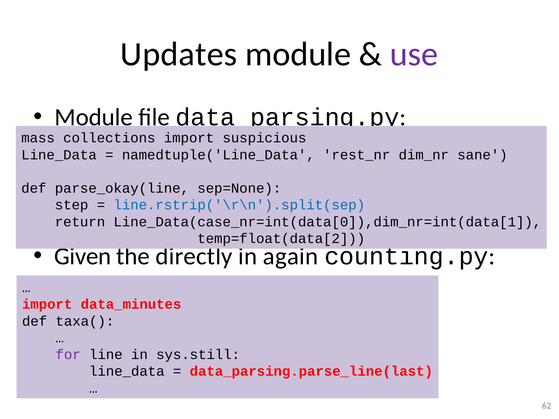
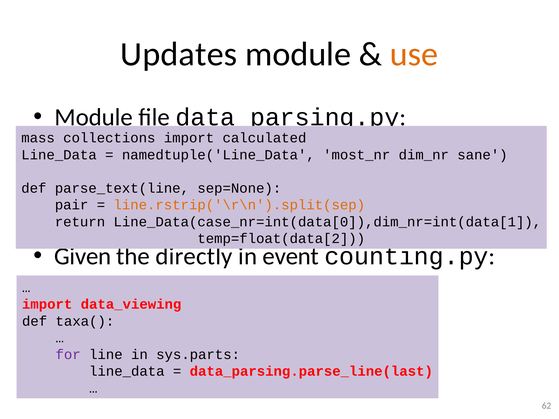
use colour: purple -> orange (414, 54)
suspicious: suspicious -> calculated (264, 138)
rest_nr: rest_nr -> most_nr (357, 155)
parse_okay(line: parse_okay(line -> parse_text(line (122, 188)
step: step -> pair (72, 205)
line.rstrip('\r\n').split(sep colour: blue -> orange (239, 205)
again: again -> event (291, 256)
data_minutes: data_minutes -> data_viewing (131, 305)
sys.still: sys.still -> sys.parts (198, 355)
